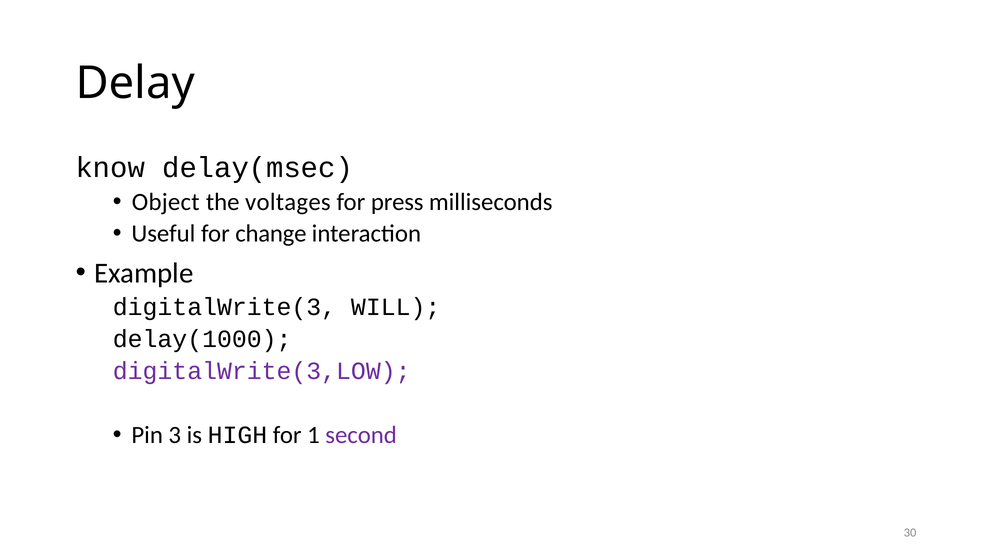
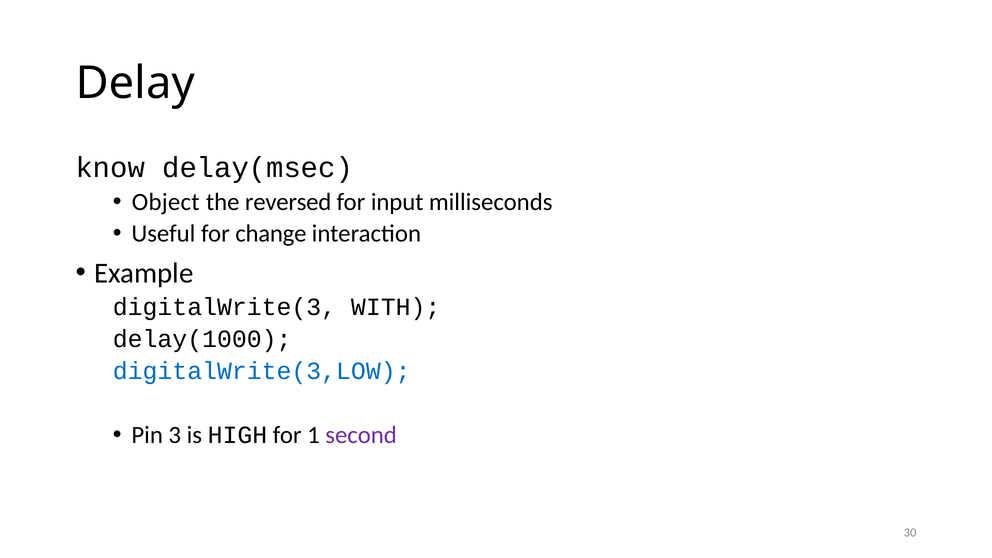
voltages: voltages -> reversed (288, 202)
press: press -> input (397, 202)
WILL: WILL -> WITH (396, 307)
digitalWrite(3,LOW colour: purple -> blue (262, 371)
